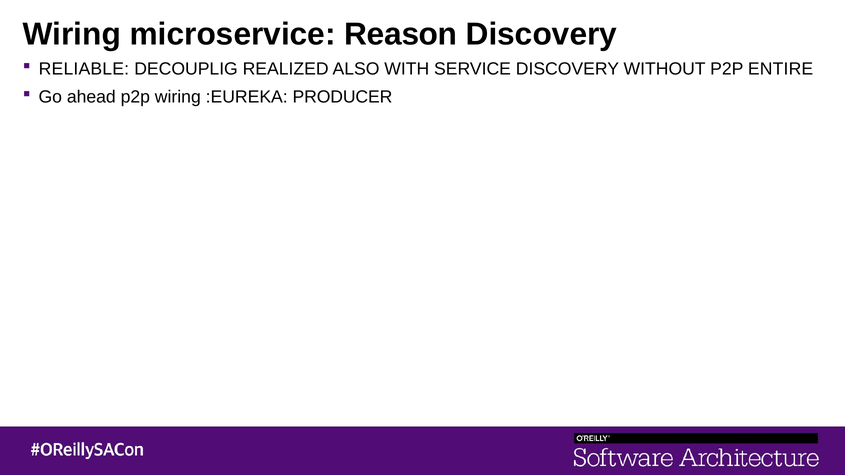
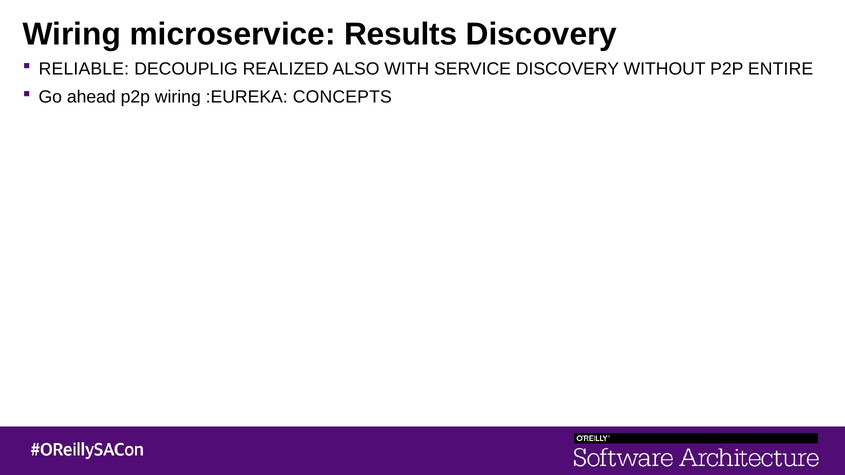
Reason: Reason -> Results (401, 34)
PRODUCER: PRODUCER -> CONCEPTS (342, 97)
